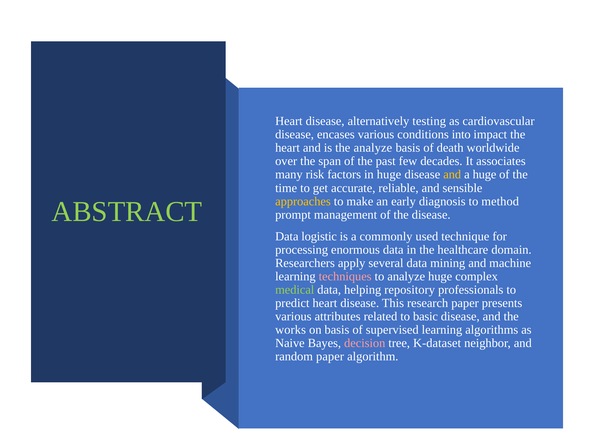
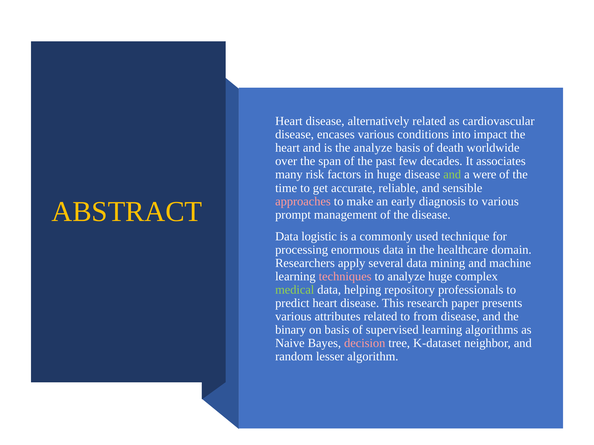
alternatively testing: testing -> related (429, 121)
and colour: yellow -> light green (452, 175)
a huge: huge -> were (485, 175)
approaches colour: yellow -> pink (303, 202)
to method: method -> various (500, 202)
ABSTRACT colour: light green -> yellow (127, 212)
basic: basic -> from (425, 317)
works: works -> binary (291, 330)
random paper: paper -> lesser (330, 357)
